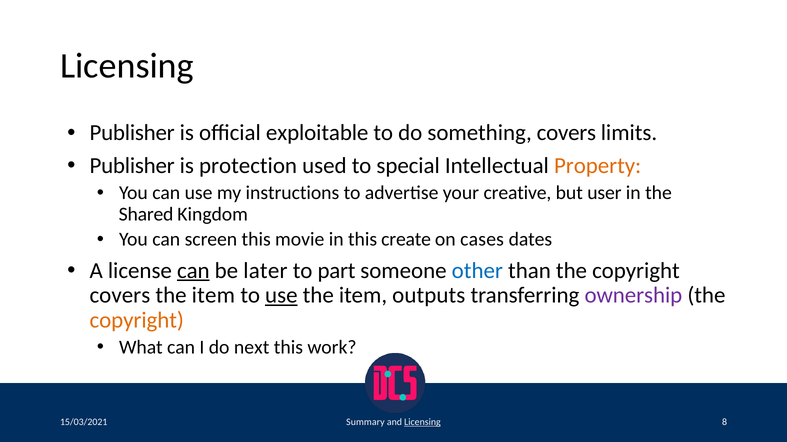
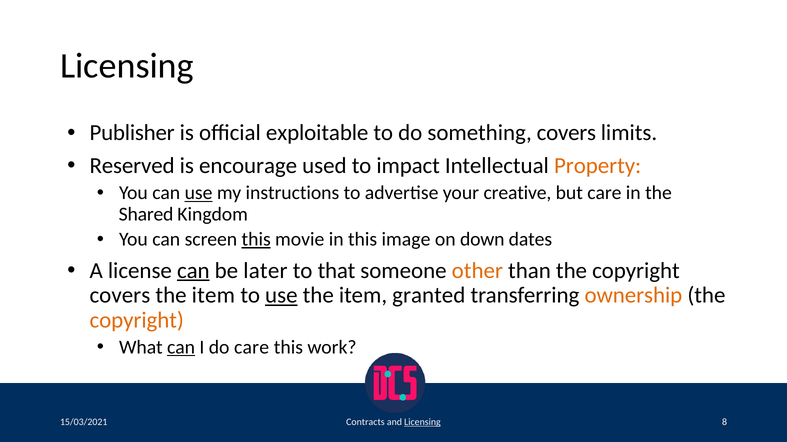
Publisher: Publisher -> Reserved (132, 166)
protection: protection -> encourage (248, 166)
special: special -> impact (408, 166)
use underline: none -> present (199, 193)
but user: user -> care (604, 193)
this underline: none -> present (256, 240)
create: create -> image (406, 240)
cases: cases -> down (482, 240)
part: part -> that (337, 271)
other colour: blue -> orange (477, 271)
outputs: outputs -> granted (429, 296)
ownership colour: purple -> orange (633, 296)
can underline: none -> present (181, 348)
do next: next -> care (252, 348)
Summary: Summary -> Contracts (365, 423)
